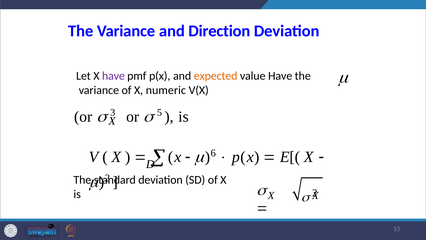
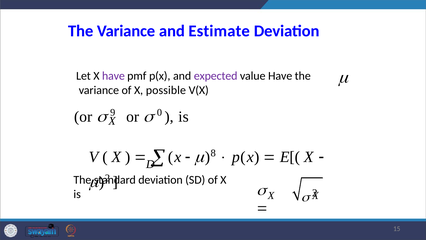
Direction: Direction -> Estimate (219, 31)
expected colour: orange -> purple (216, 76)
numeric: numeric -> possible (166, 90)
3: 3 -> 9 (113, 112)
5: 5 -> 0 (159, 112)
6: 6 -> 8 (213, 153)
